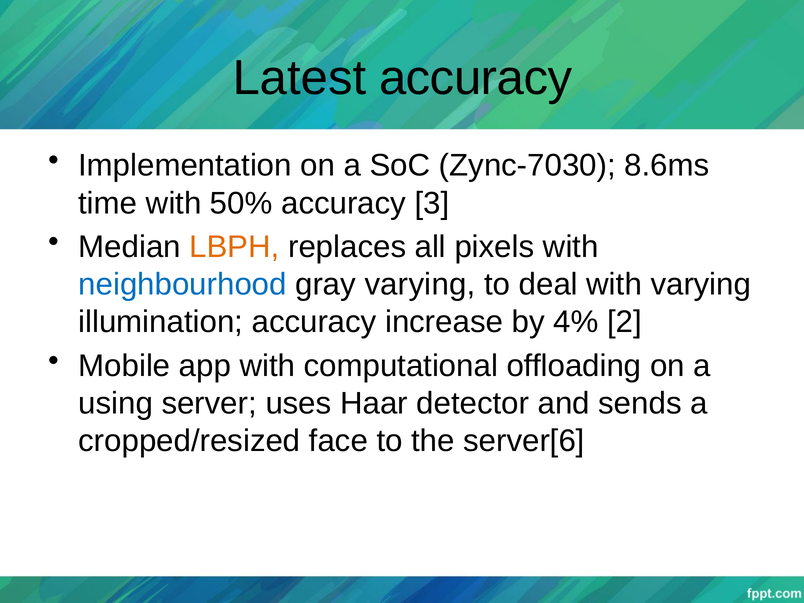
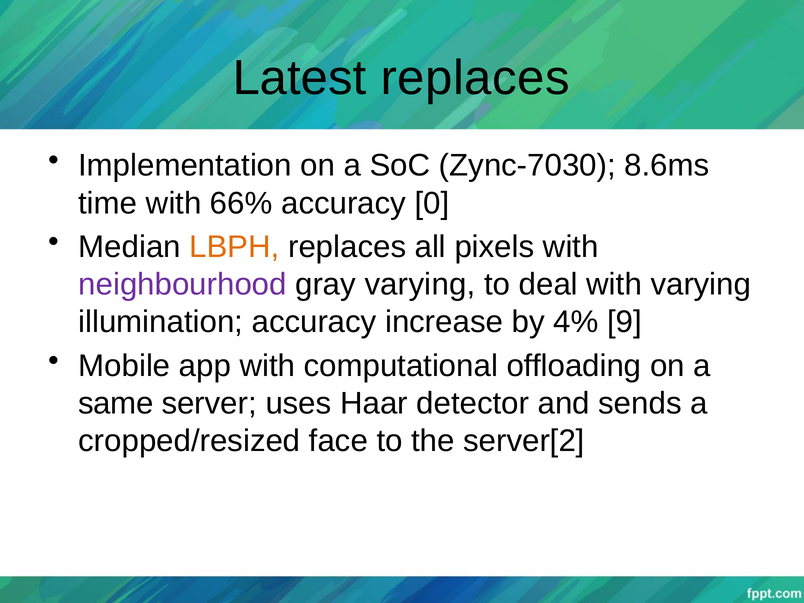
Latest accuracy: accuracy -> replaces (475, 78)
50%: 50% -> 66% (241, 203)
3: 3 -> 0 (432, 203)
neighbourhood colour: blue -> purple (183, 285)
2: 2 -> 9 (624, 322)
using: using -> same (116, 403)
server[6: server[6 -> server[2 (524, 441)
